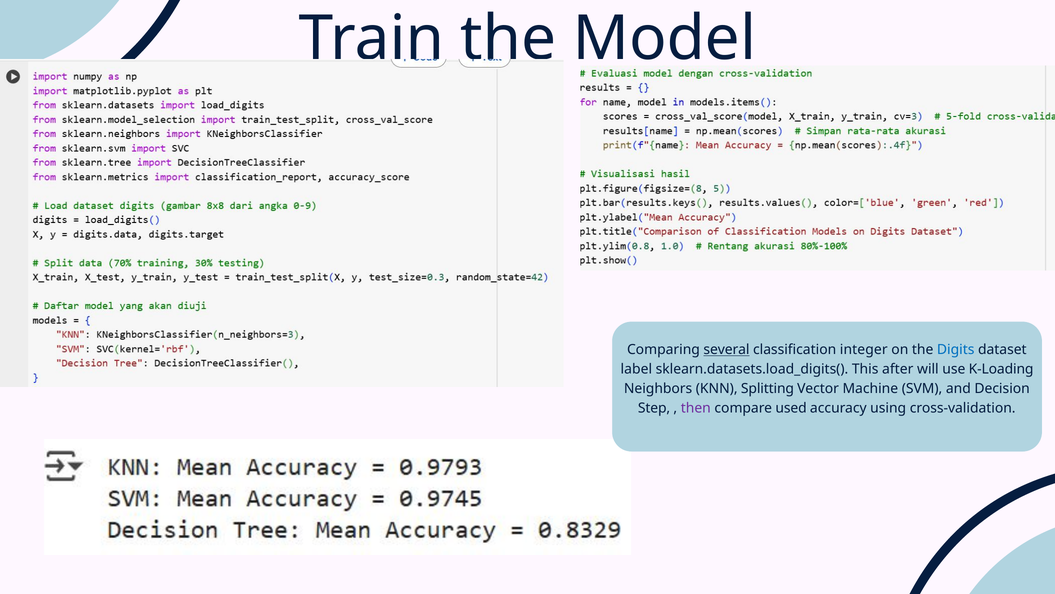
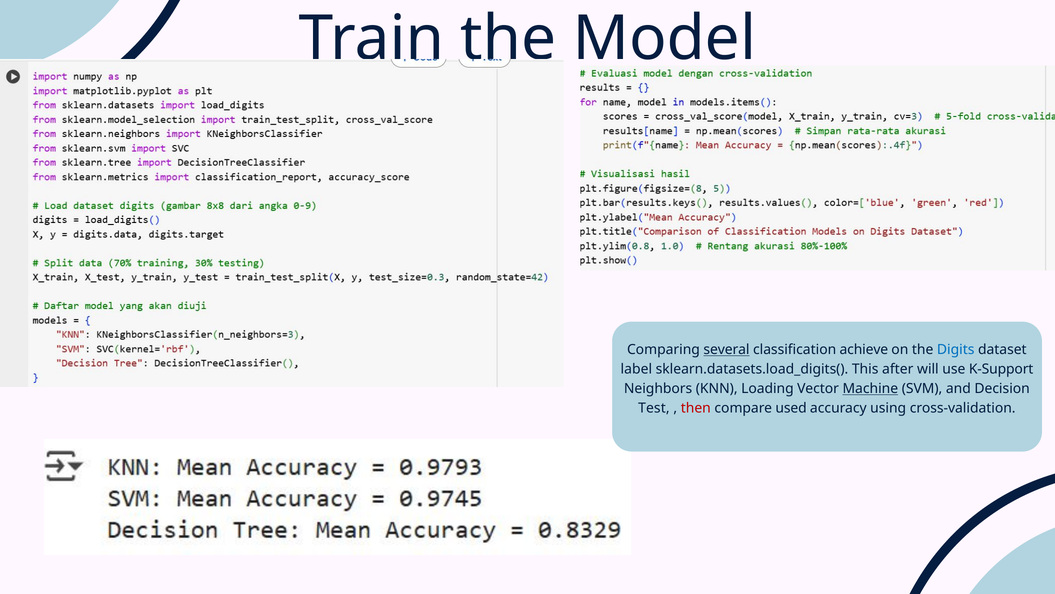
integer: integer -> achieve (864, 349)
K-Loading: K-Loading -> K-Support (1001, 369)
Splitting: Splitting -> Loading (767, 388)
Machine underline: none -> present (870, 388)
Step: Step -> Test (654, 408)
then colour: purple -> red (696, 408)
